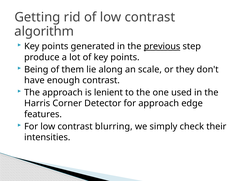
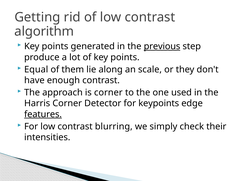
Being: Being -> Equal (36, 70)
is lenient: lenient -> corner (108, 93)
for approach: approach -> keypoints (159, 104)
features underline: none -> present (43, 115)
